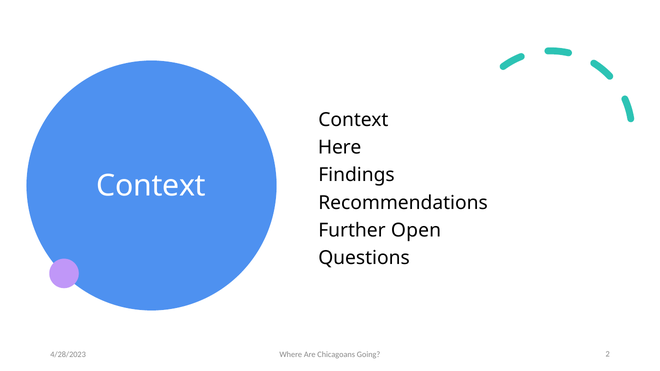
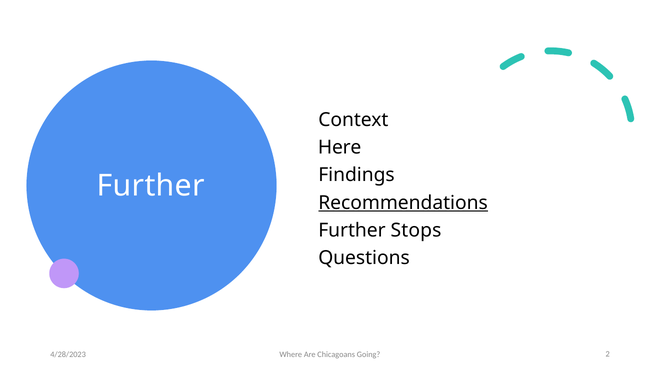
Context: Context -> Further (151, 186)
Recommendations underline: none -> present (403, 203)
Open: Open -> Stops (416, 230)
